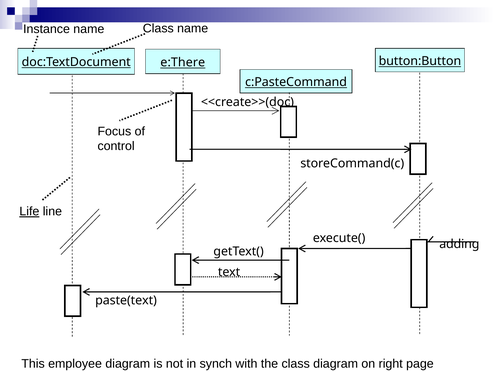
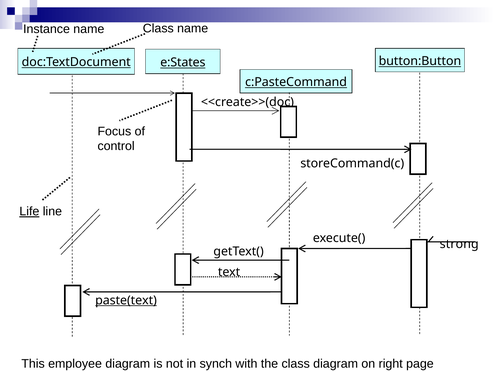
e:There: e:There -> e:States (183, 62)
adding: adding -> strong (459, 244)
paste(text underline: none -> present (126, 300)
